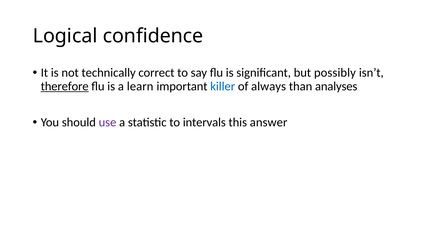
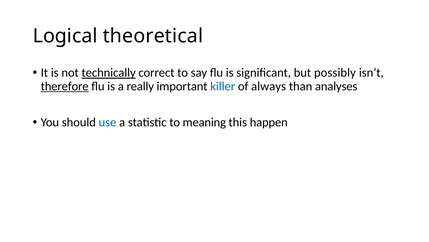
confidence: confidence -> theoretical (153, 36)
technically underline: none -> present (109, 73)
learn: learn -> really (140, 86)
use colour: purple -> blue (108, 122)
intervals: intervals -> meaning (204, 122)
answer: answer -> happen (269, 122)
